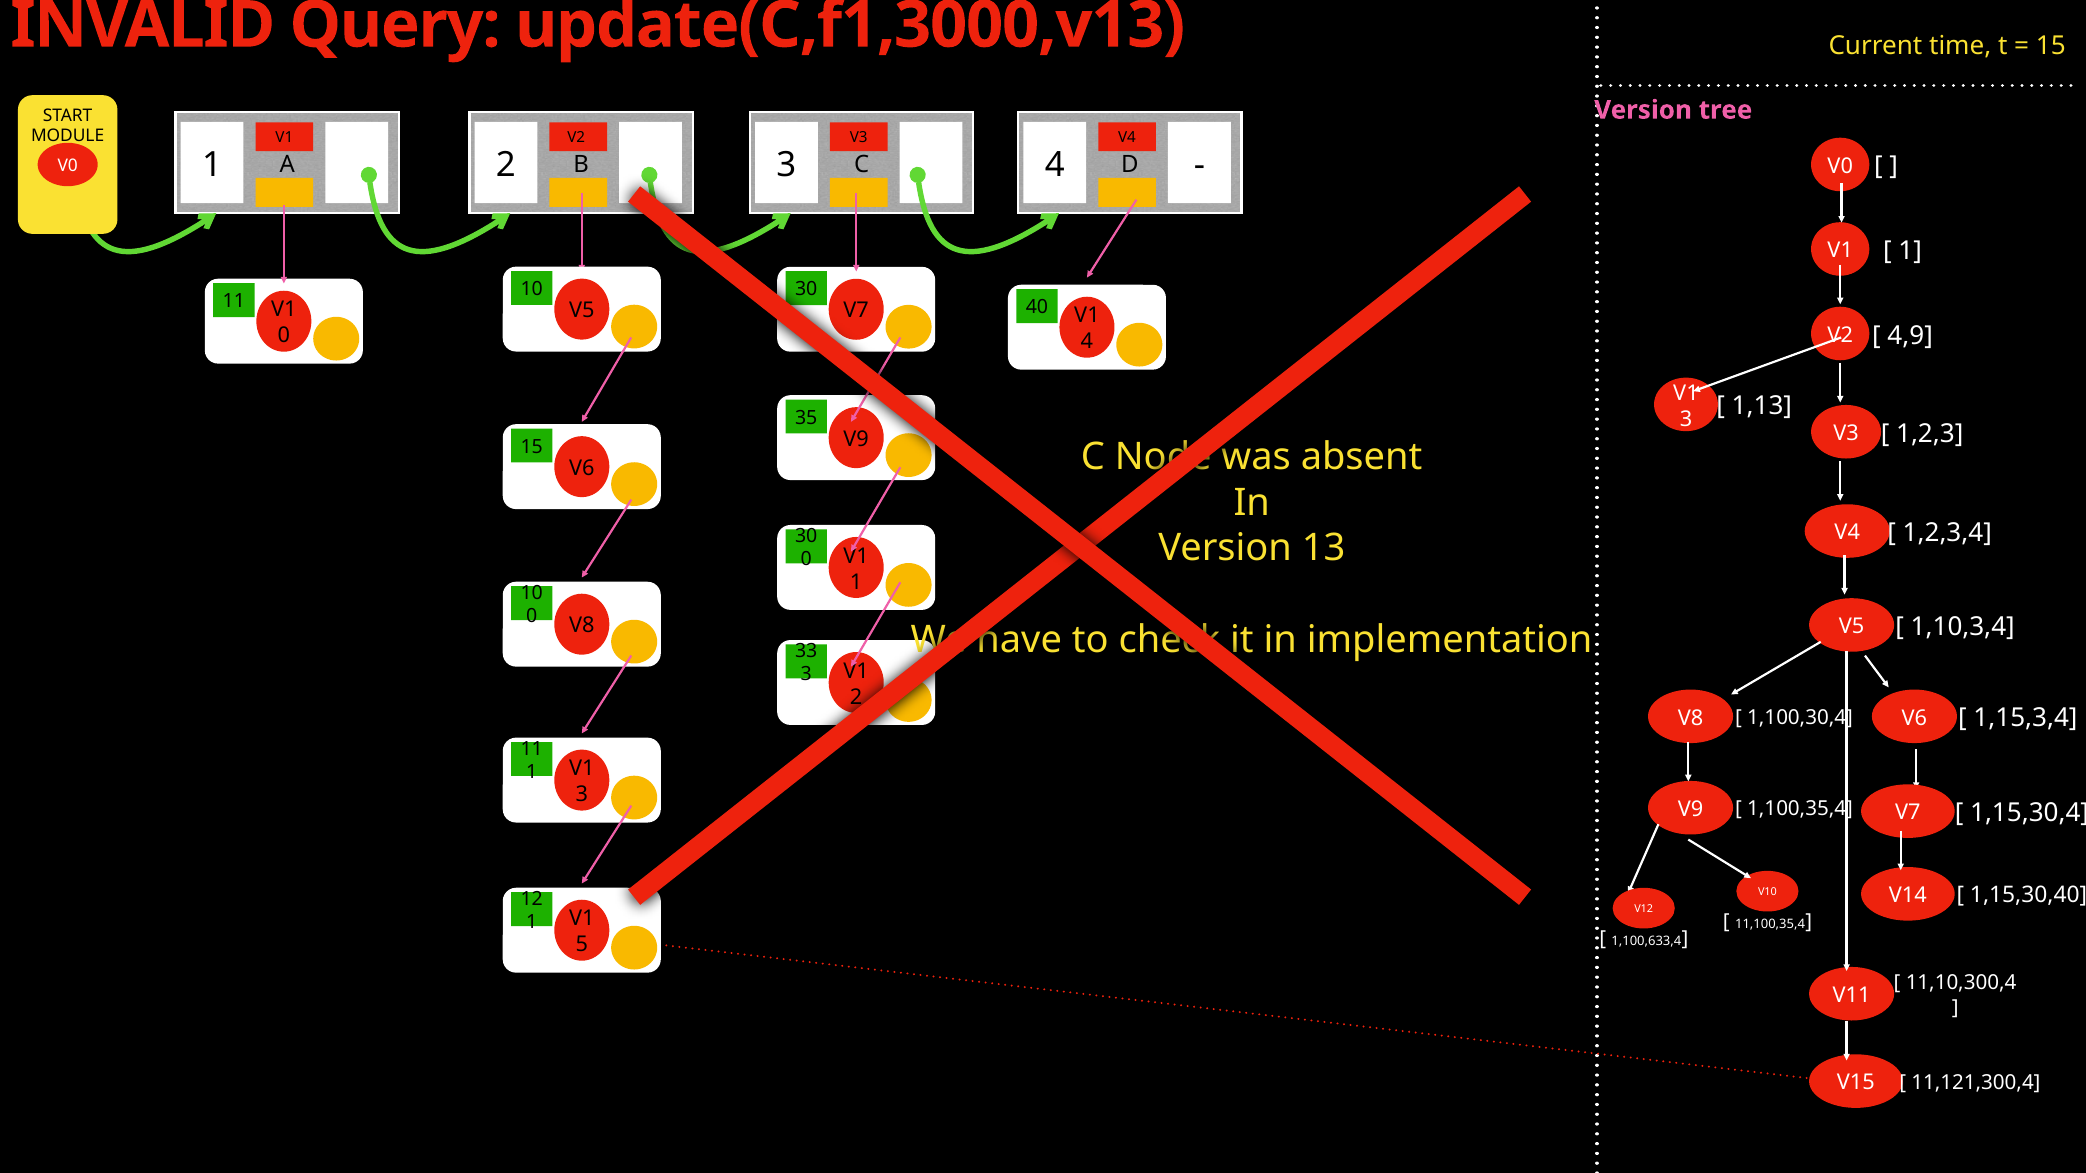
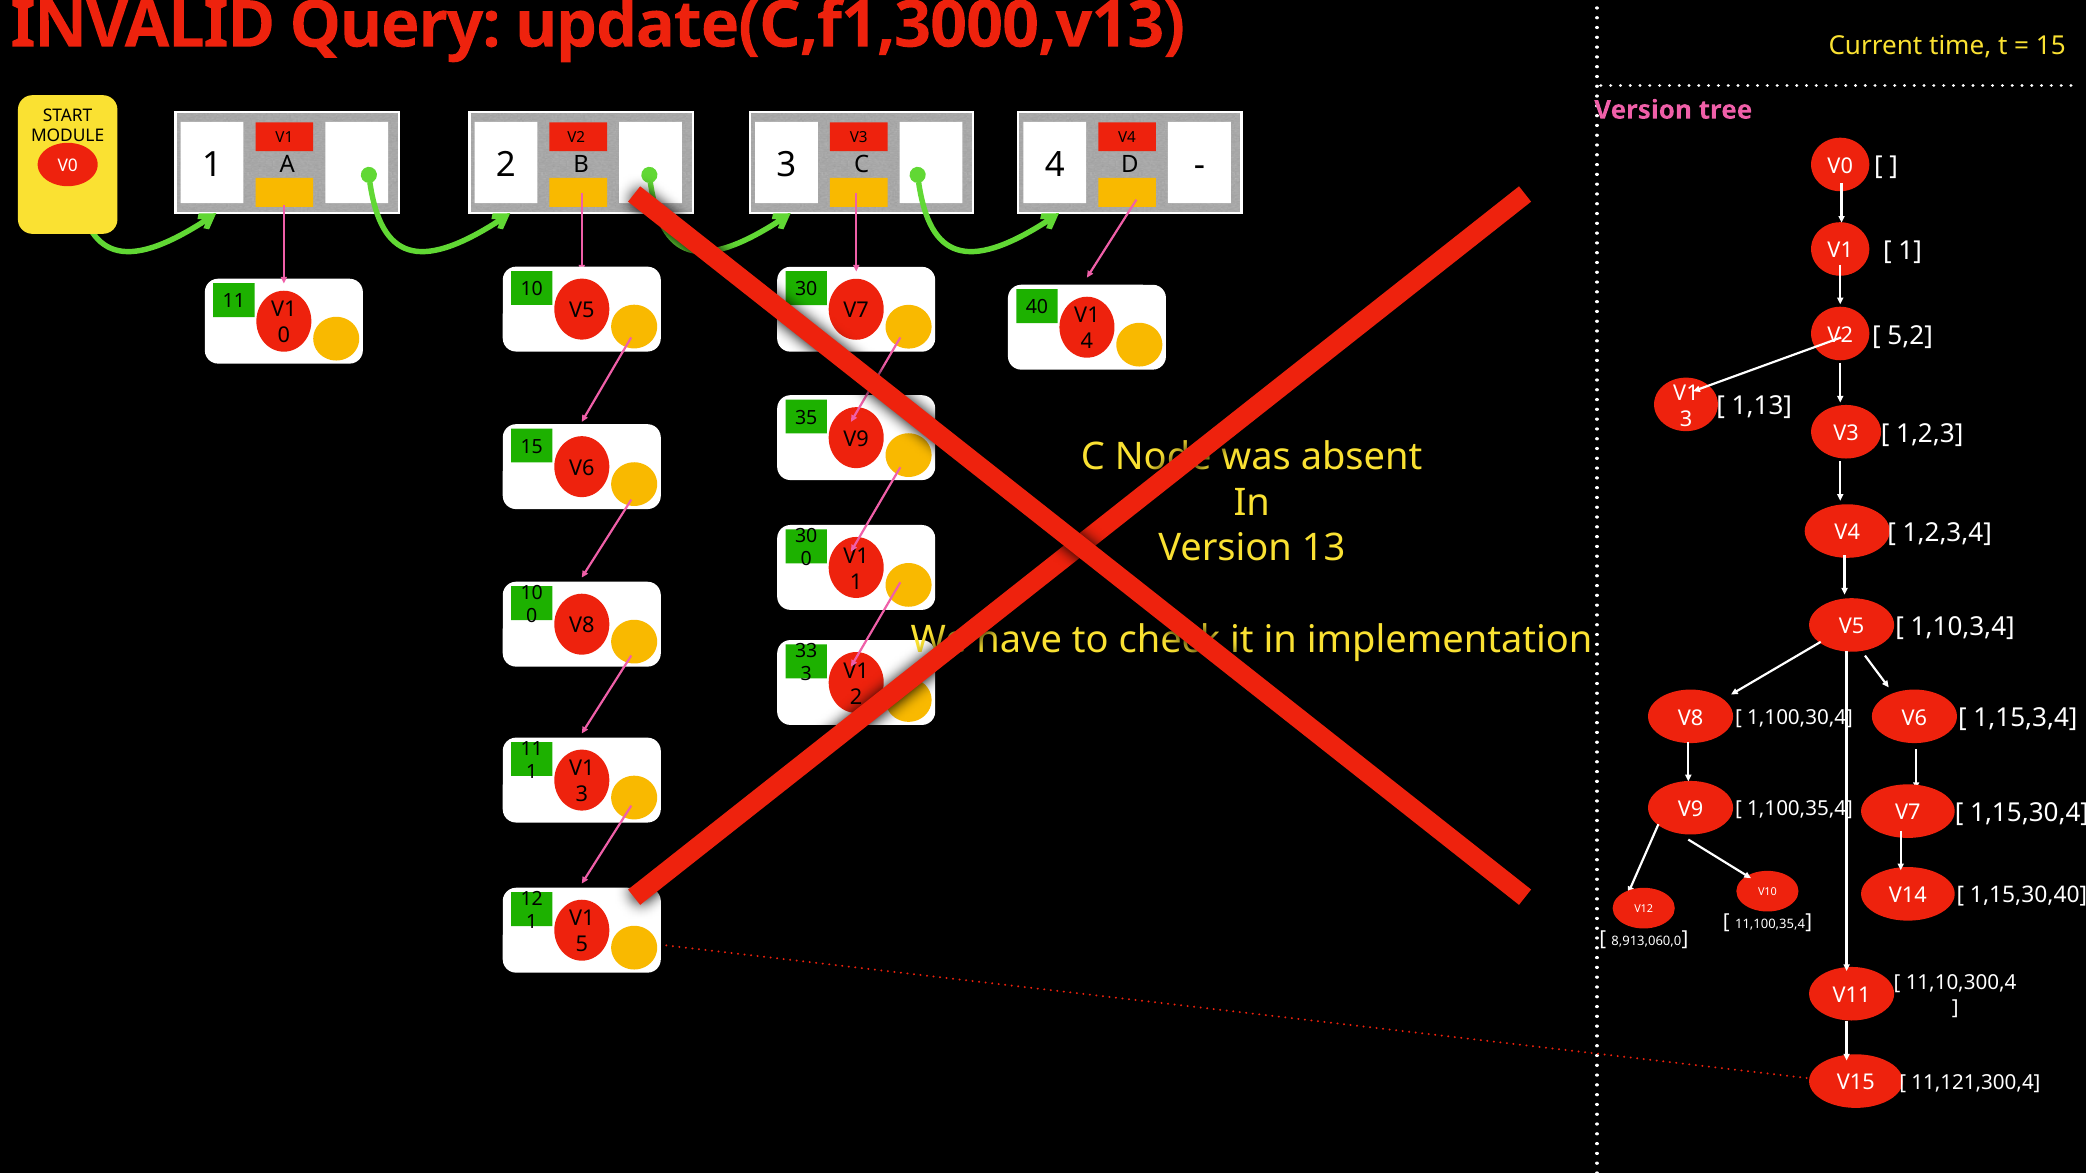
4,9: 4,9 -> 5,2 (1910, 336)
1,100,633,4: 1,100,633,4 -> 8,913,060,0 (1646, 942)
